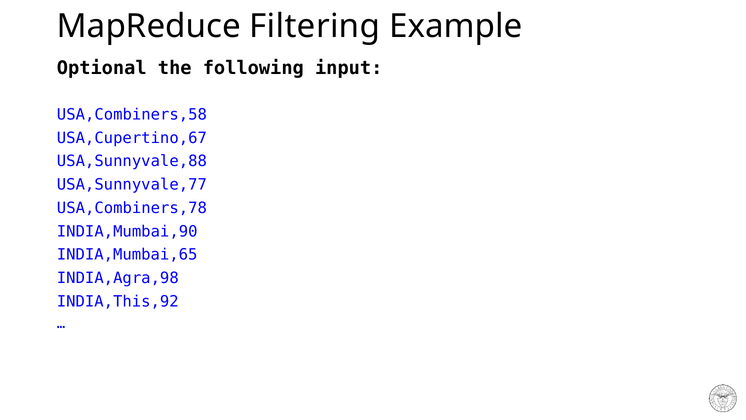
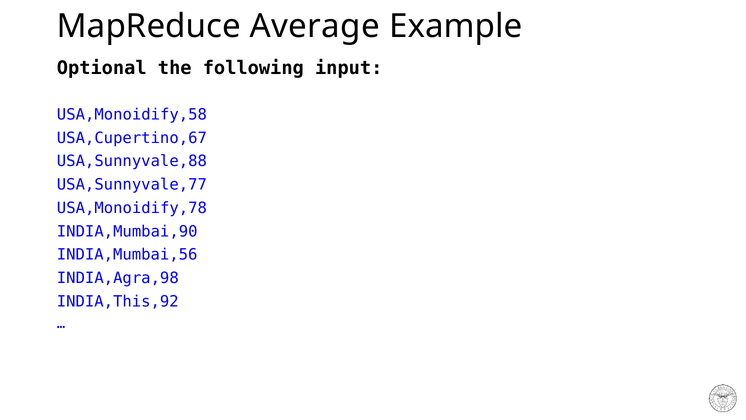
Filtering: Filtering -> Average (315, 26)
USA,Combiners,58: USA,Combiners,58 -> USA,Monoidify,58 (132, 114)
USA,Combiners,78: USA,Combiners,78 -> USA,Monoidify,78 (132, 208)
INDIA,Mumbai,65: INDIA,Mumbai,65 -> INDIA,Mumbai,56 (127, 255)
